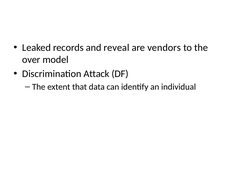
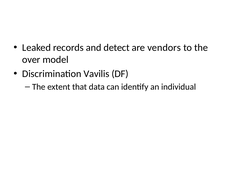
reveal: reveal -> detect (117, 48)
Attack: Attack -> Vavilis (96, 74)
